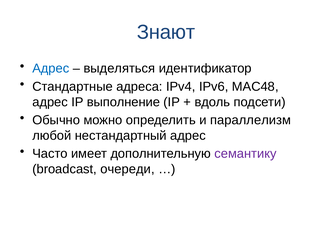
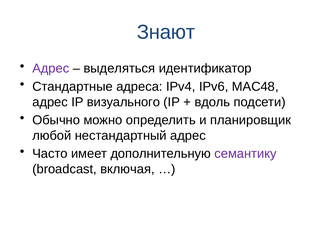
Адрес colour: blue -> purple (51, 68)
выполнение: выполнение -> визуального (123, 102)
параллелизм: параллелизм -> планировщик (251, 120)
очереди: очереди -> включая (127, 169)
